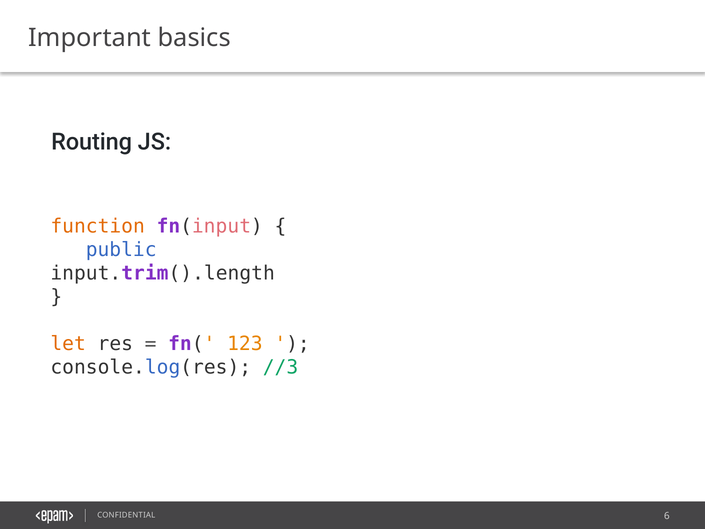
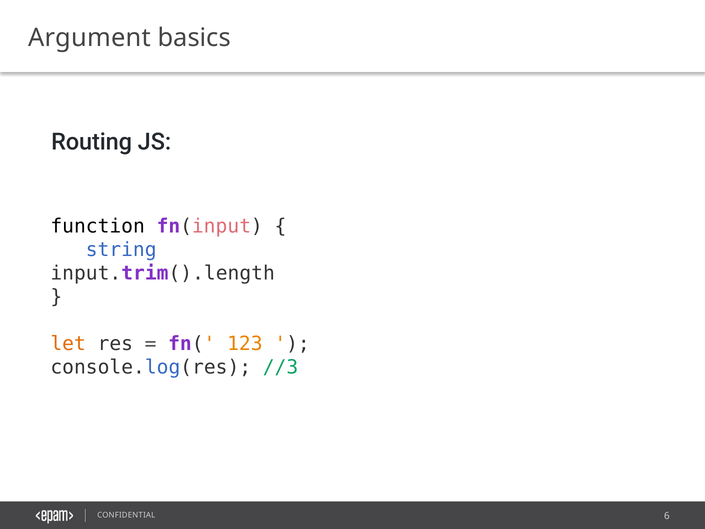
Important: Important -> Argument (90, 38)
function colour: orange -> black (98, 226)
public: public -> string (121, 250)
